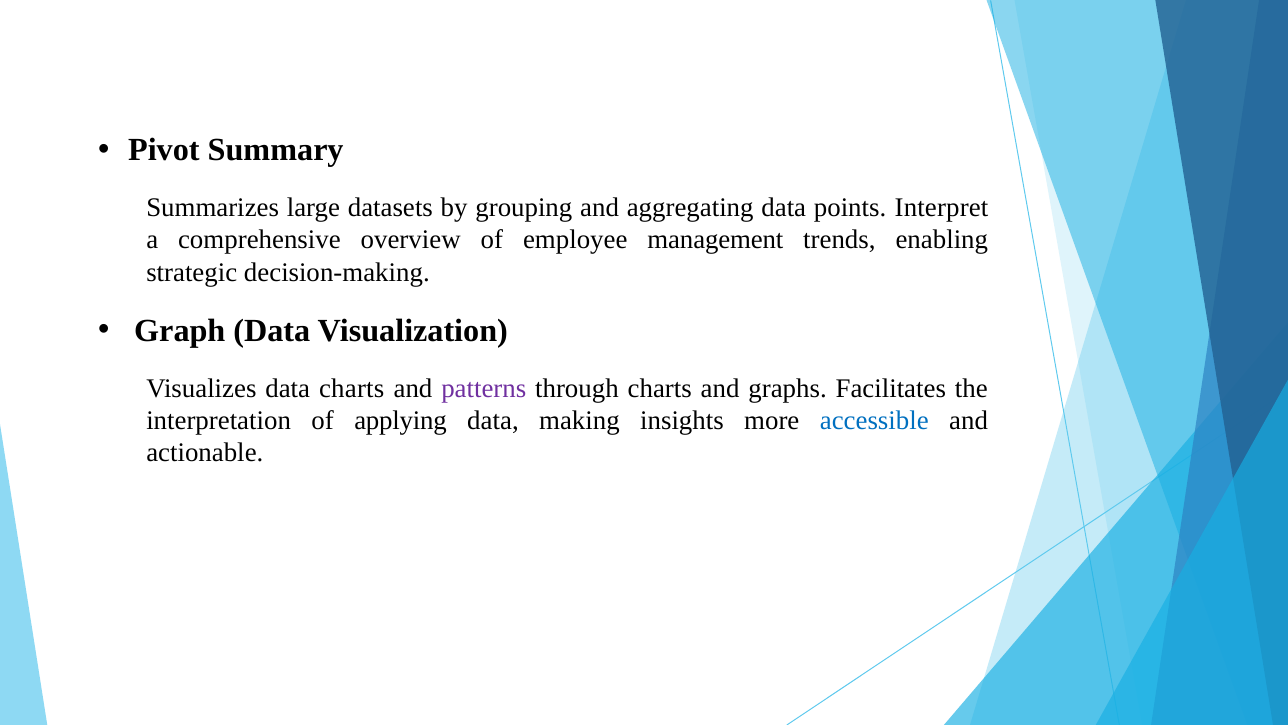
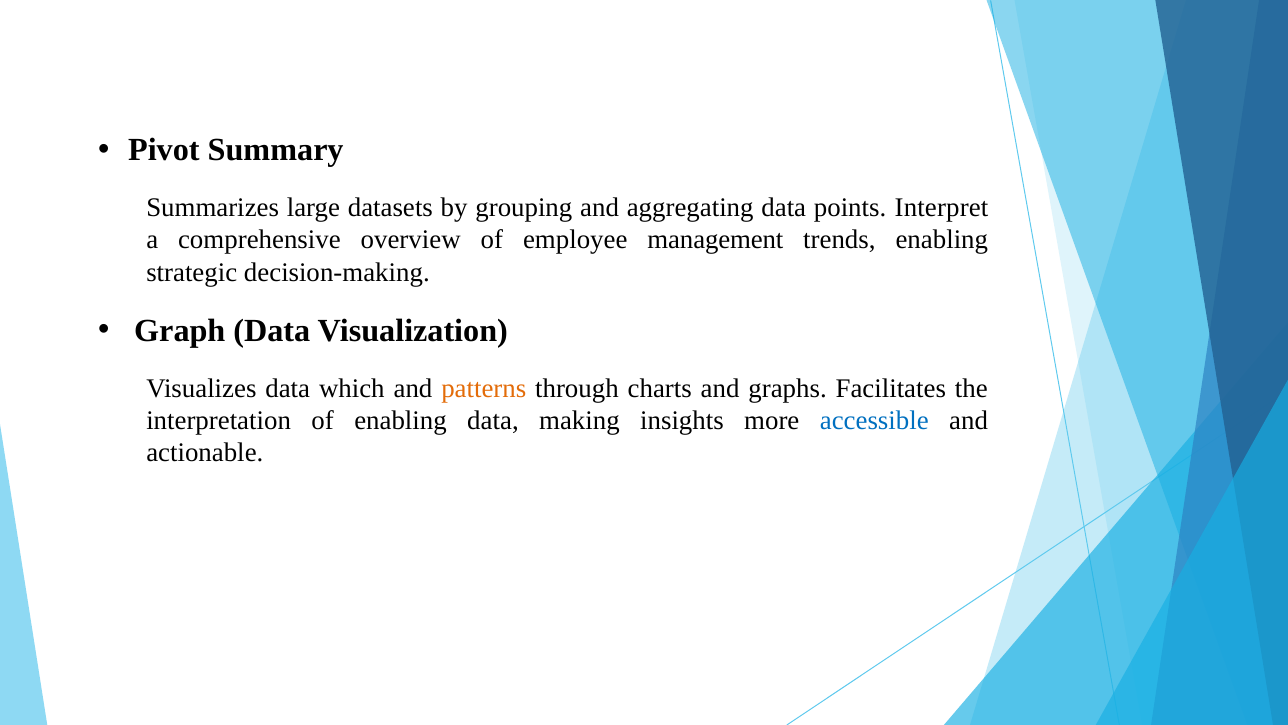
data charts: charts -> which (352, 388)
patterns colour: purple -> orange (484, 388)
of applying: applying -> enabling (400, 420)
